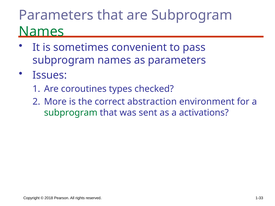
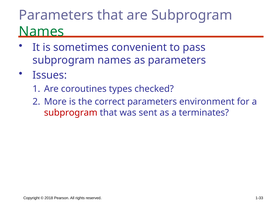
correct abstraction: abstraction -> parameters (152, 102)
subprogram colour: green -> red (71, 113)
activations: activations -> terminates (204, 113)
